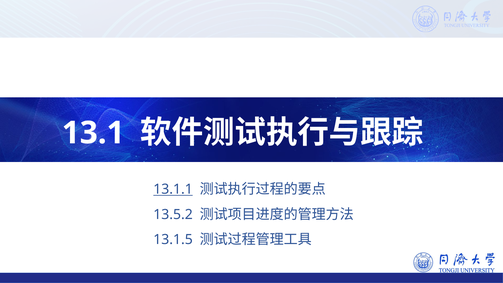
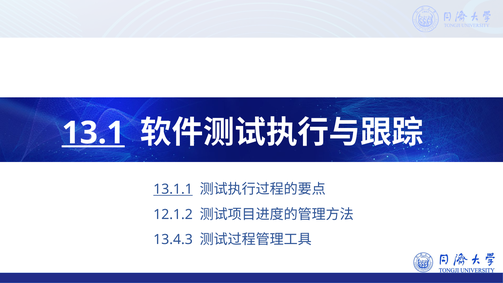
13.1 underline: none -> present (93, 133)
13.5.2: 13.5.2 -> 12.1.2 (173, 214)
13.1.5: 13.1.5 -> 13.4.3 (173, 240)
